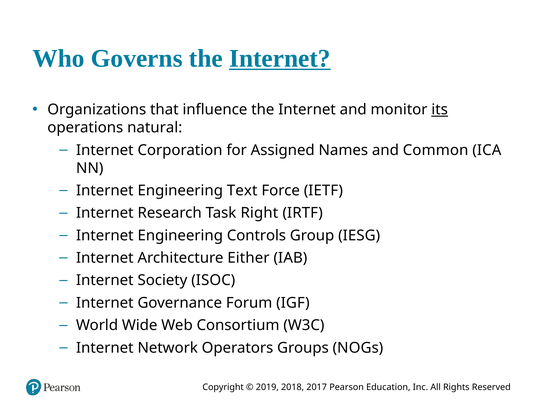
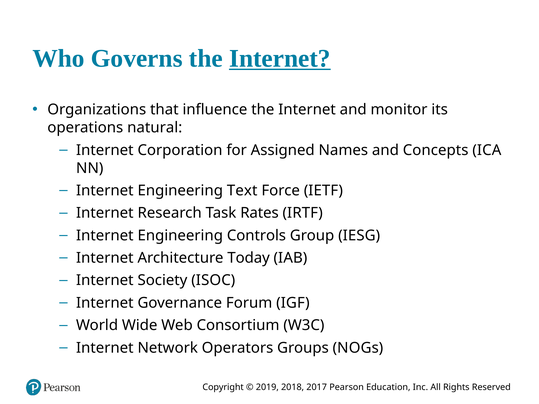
its underline: present -> none (440, 110)
Common: Common -> Concepts (436, 150)
Right: Right -> Rates (259, 213)
Either: Either -> Today (249, 258)
